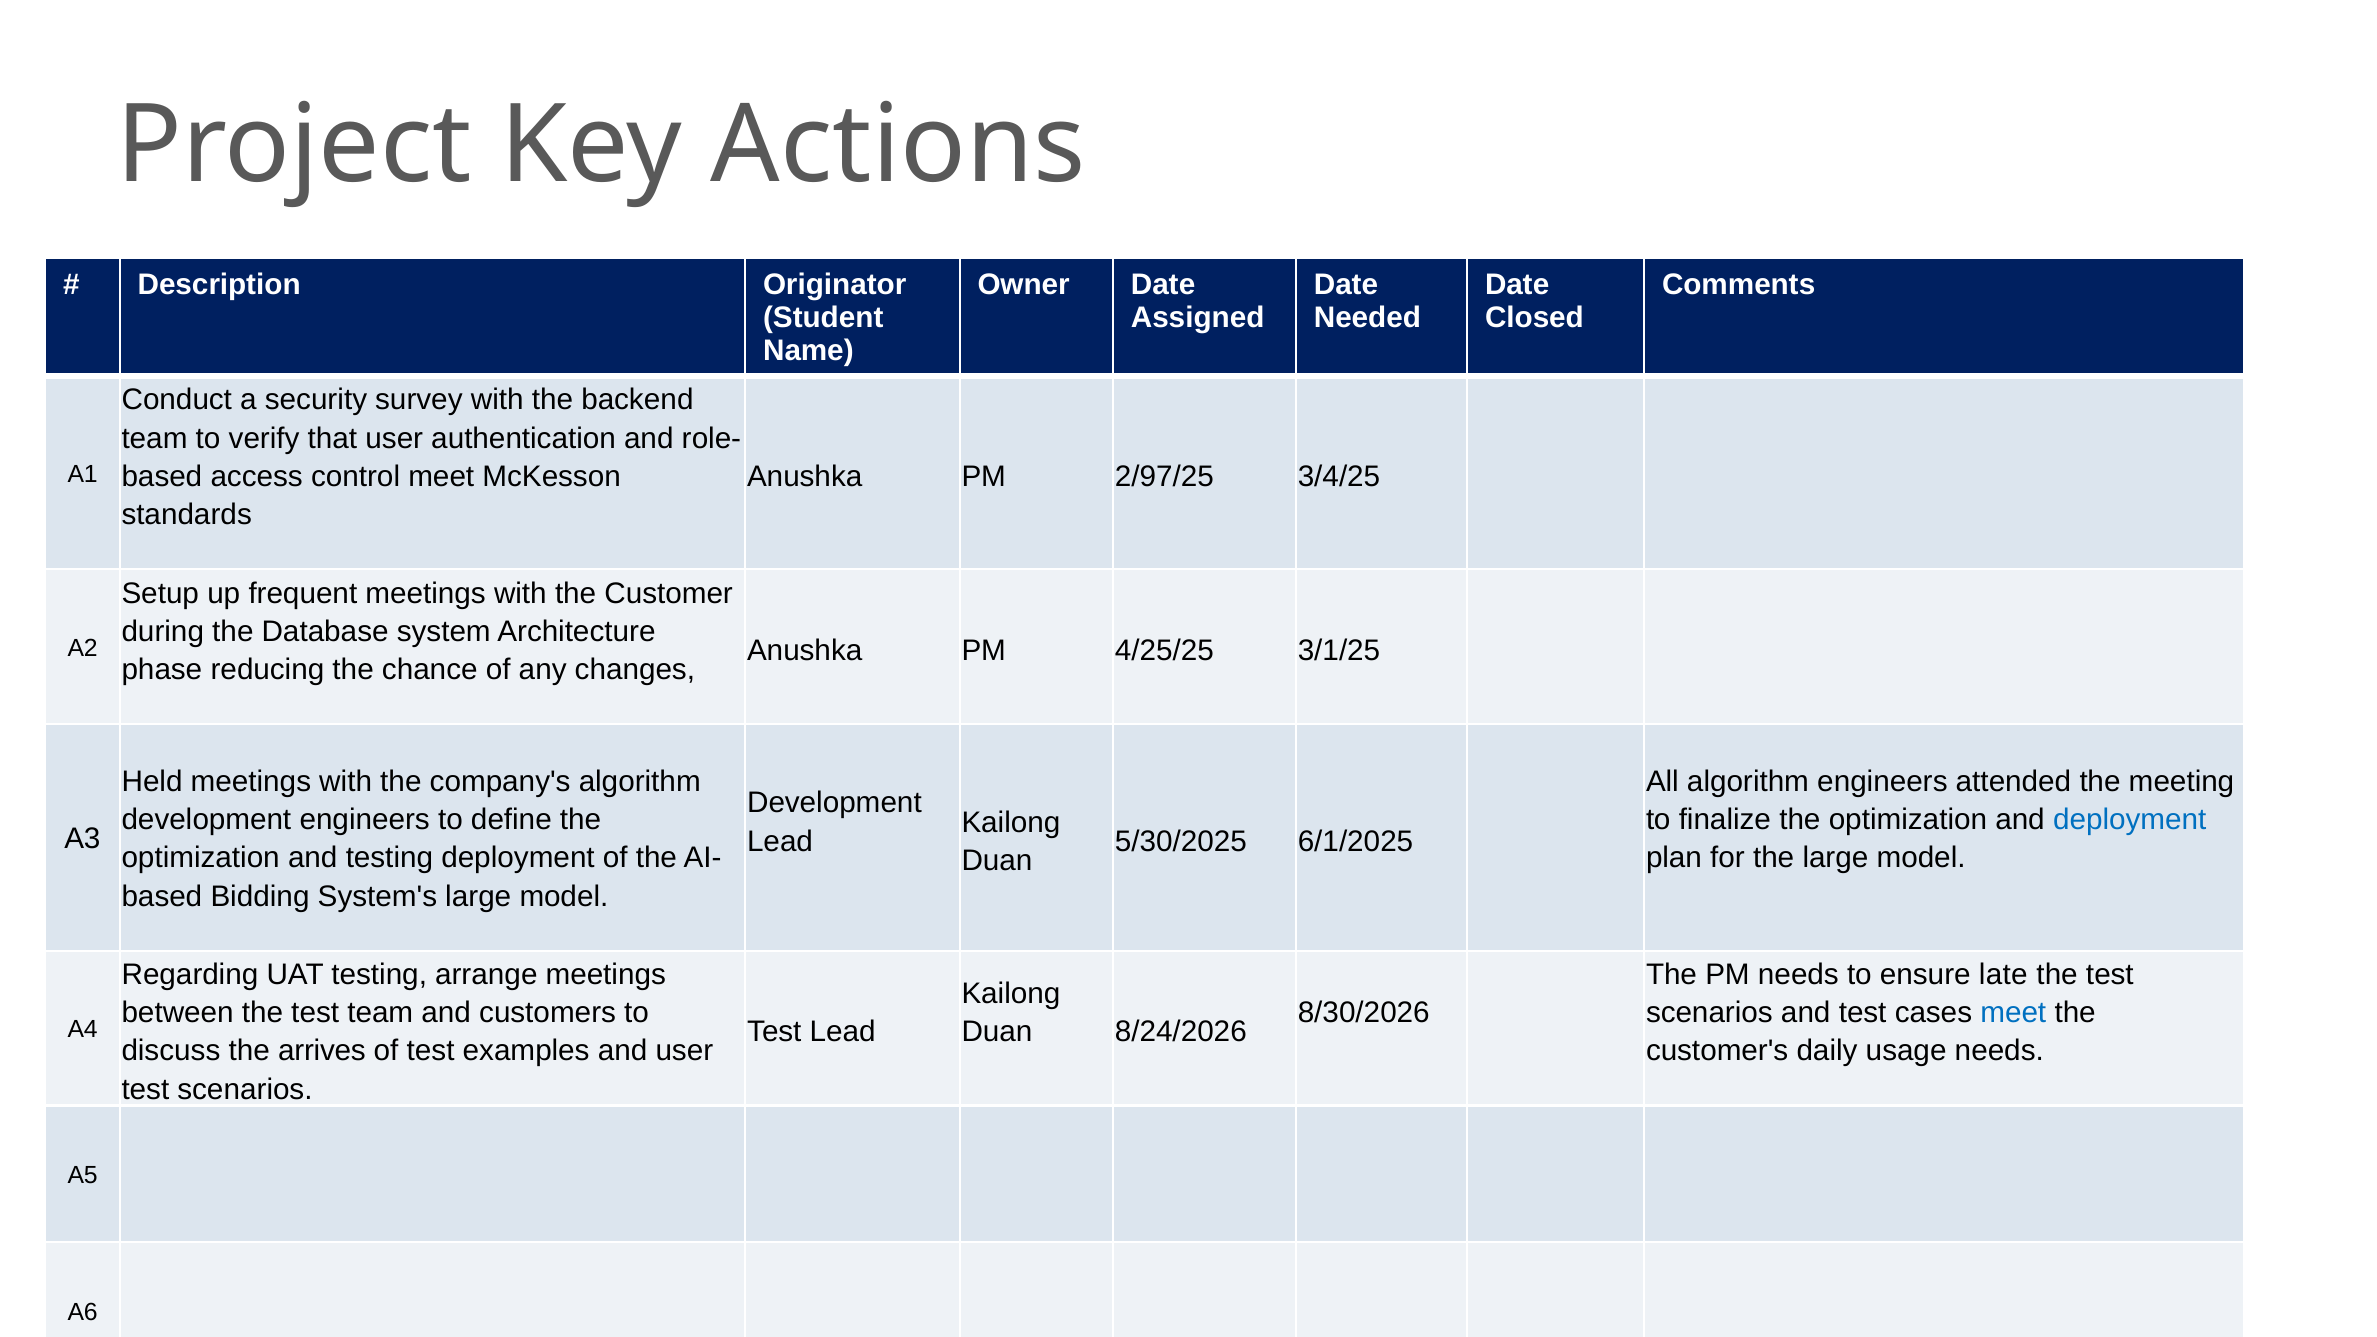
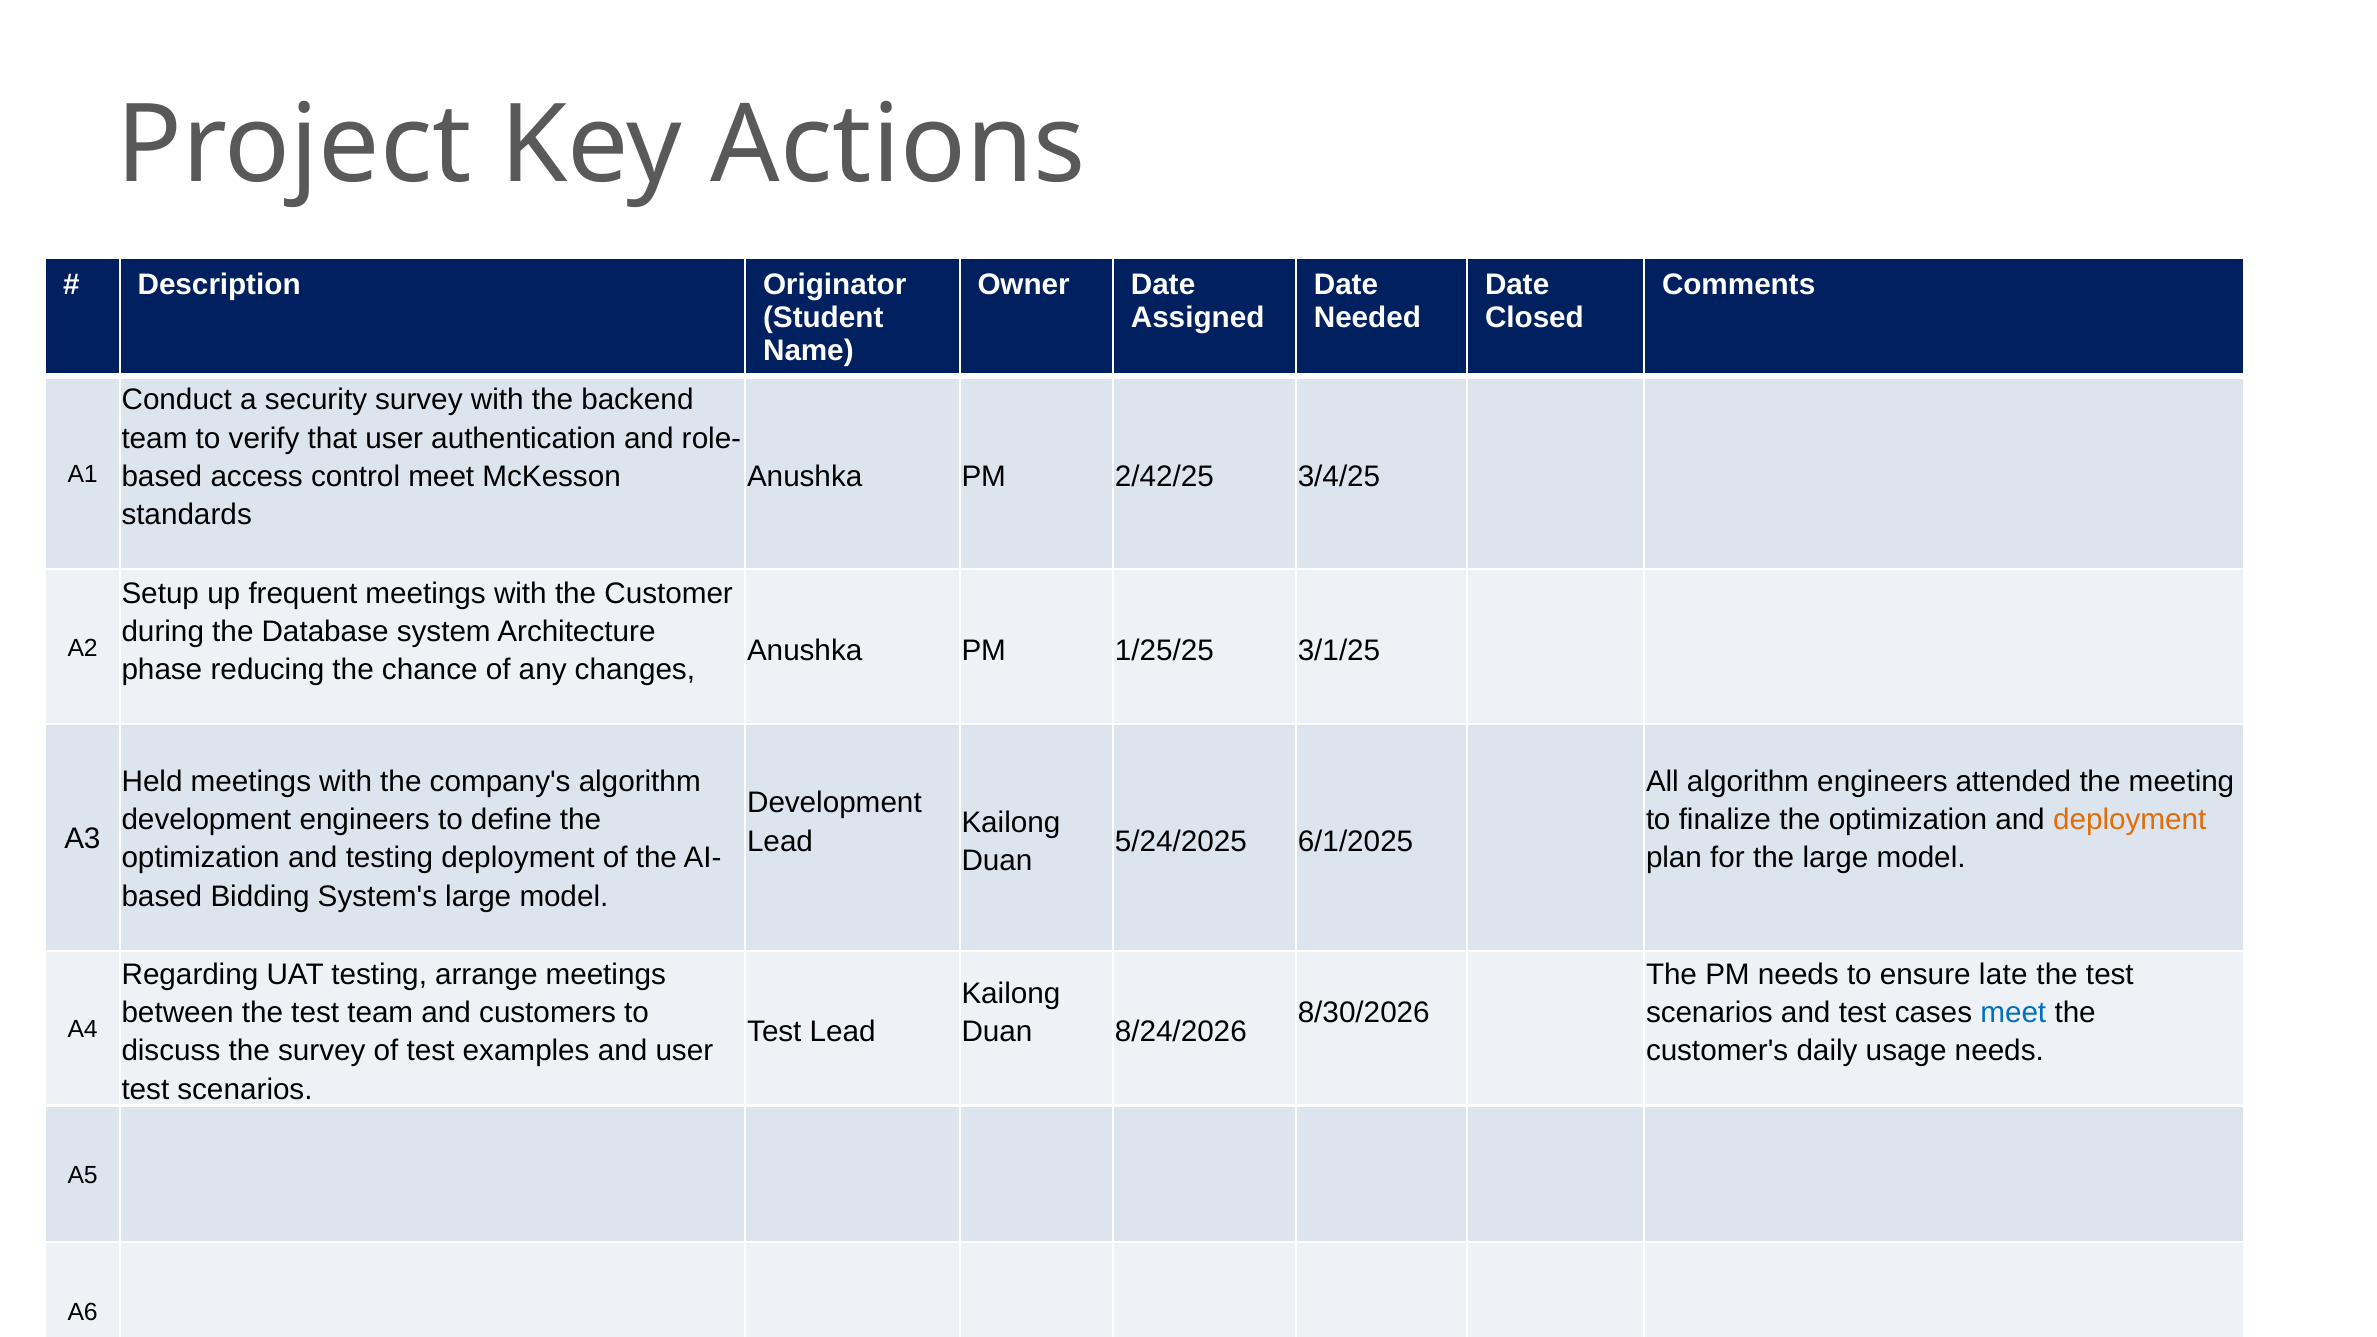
2/97/25: 2/97/25 -> 2/42/25 (1164, 477)
4/25/25: 4/25/25 -> 1/25/25 (1164, 651)
deployment colour: blue -> orange (2130, 820)
5/30/2025: 5/30/2025 -> 5/24/2025 (1181, 841)
the arrives: arrives -> survey (322, 1051)
